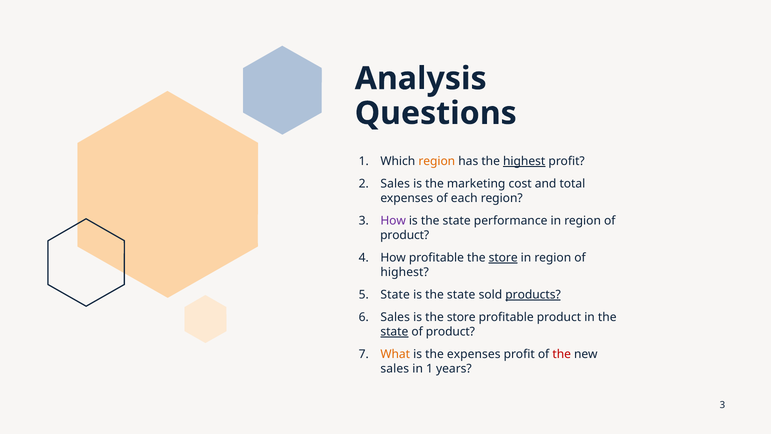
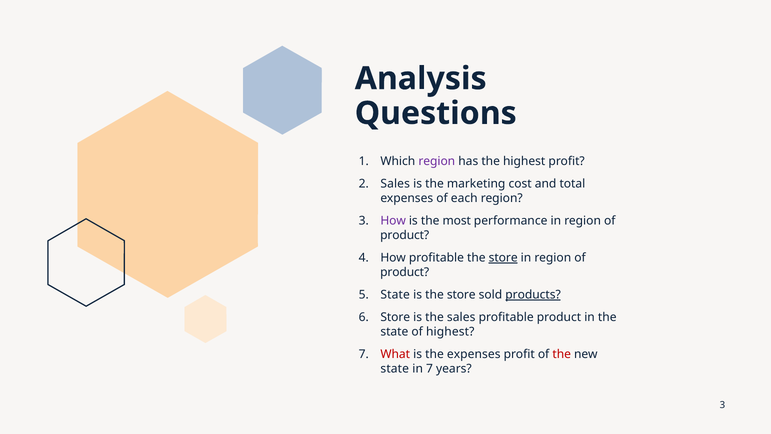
region colour: orange -> purple (437, 161)
highest underline: present -> none (524, 161)
state: state -> most (457, 221)
highest: highest -> product (405, 272)
state: state -> store (461, 295)
Sales: Sales -> Store (395, 317)
is the store: store -> sales (461, 317)
state underline: present -> none (394, 331)
product: product -> highest (450, 331)
What colour: orange -> red (395, 354)
sales: sales -> state (395, 368)
in 1: 1 -> 7 (429, 368)
